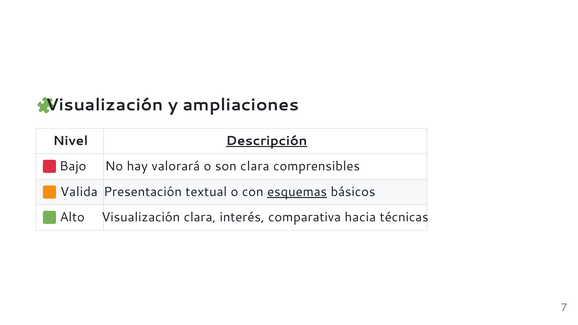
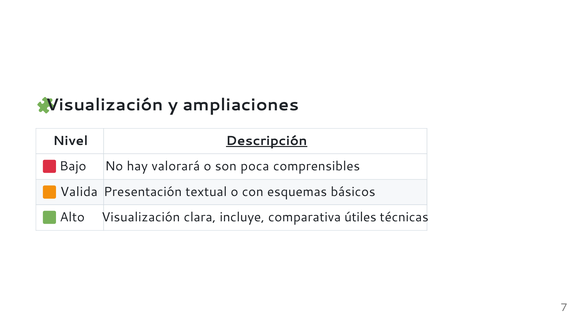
son clara: clara -> poca (255, 166)
esquemas underline: present -> none (297, 192)
interés: interés -> incluye (242, 217)
hacia: hacia -> útiles (360, 217)
